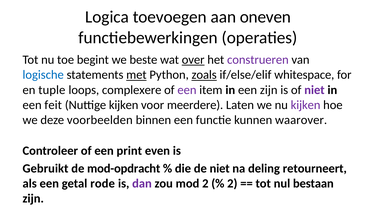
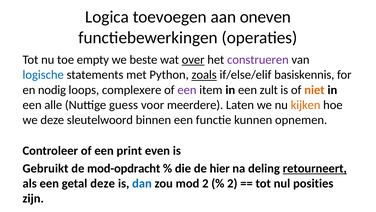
toe begint: begint -> empty (93, 60)
met underline: present -> none (136, 75)
if/else/elif whitespace: whitespace -> basiskennis (304, 75)
tuple: tuple -> nodig (52, 90)
een zijn: zijn -> zult (269, 90)
niet colour: purple -> orange (314, 90)
een feit: feit -> alle (53, 105)
Nuttige kijken: kijken -> guess (124, 105)
kijken colour: purple -> orange (306, 105)
voorbeelden: voorbeelden -> sleutelwoord (100, 120)
kunnen waarover: waarover -> opnemen (301, 120)
de niet: niet -> hier (220, 168)
retourneert underline: none -> present (315, 168)
getal rode: rode -> deze (103, 183)
dan colour: purple -> blue (142, 183)
nul bestaan: bestaan -> posities (313, 183)
